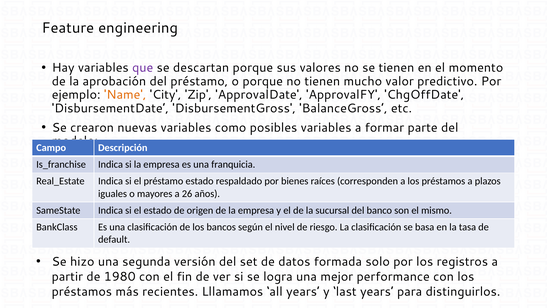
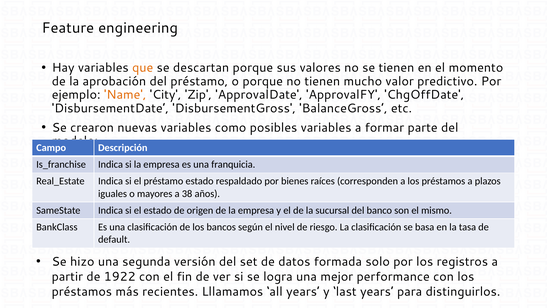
que colour: purple -> orange (143, 68)
26: 26 -> 38 (187, 194)
1980: 1980 -> 1922 (120, 276)
